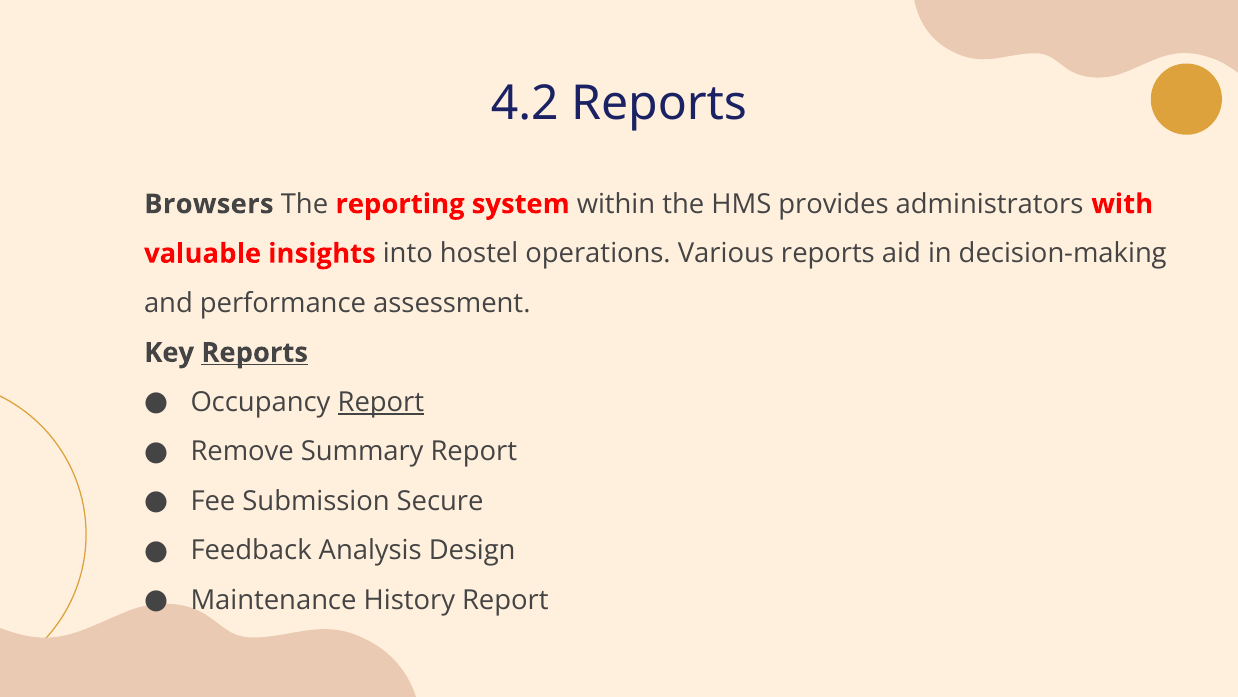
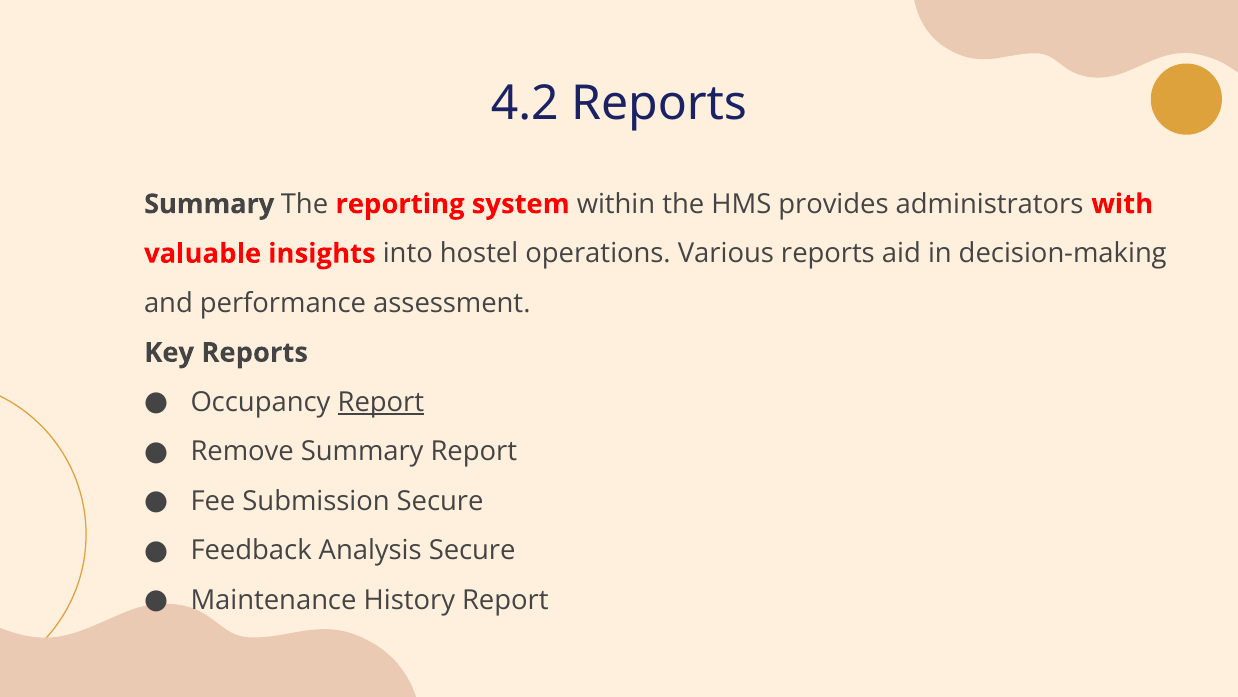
Browsers: Browsers -> Summary (209, 204)
Reports underline: present -> none (255, 352)
Analysis Design: Design -> Secure (472, 550)
